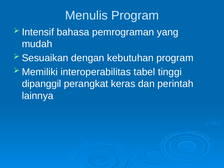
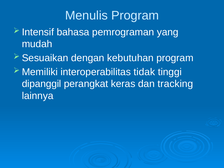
tabel: tabel -> tidak (144, 72)
perintah: perintah -> tracking (175, 84)
